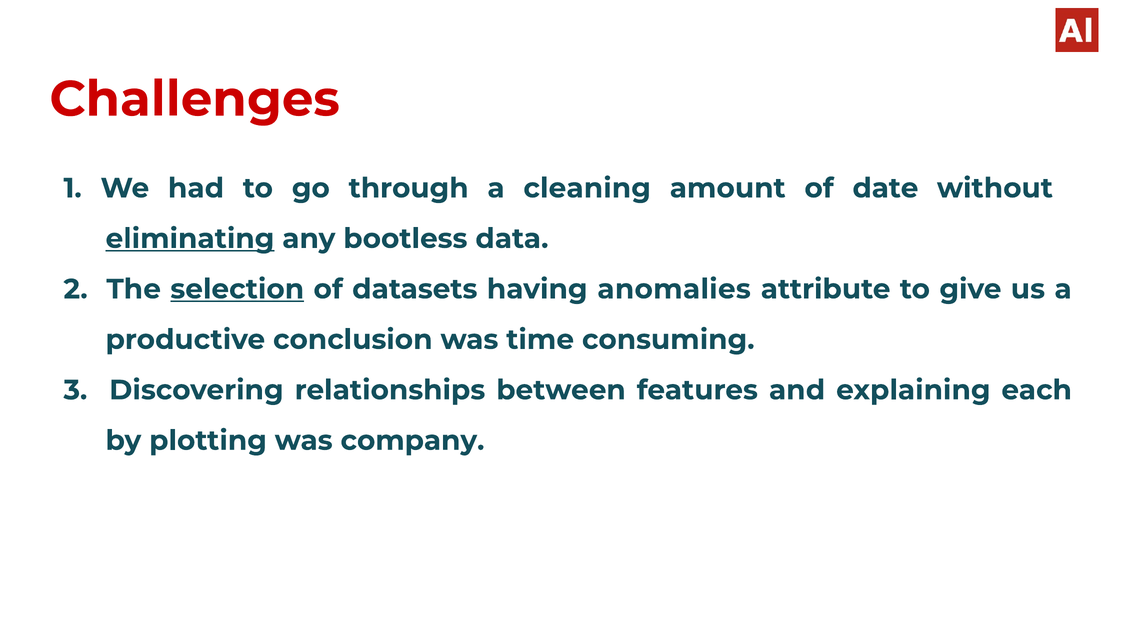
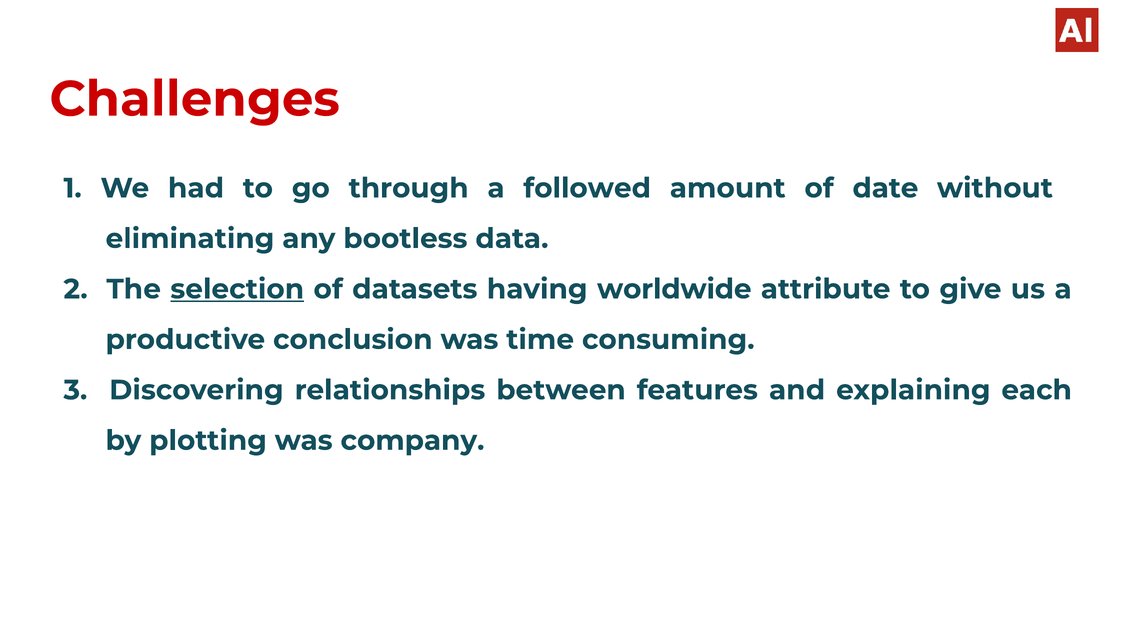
cleaning: cleaning -> followed (587, 188)
eliminating underline: present -> none (190, 239)
anomalies: anomalies -> worldwide (674, 289)
